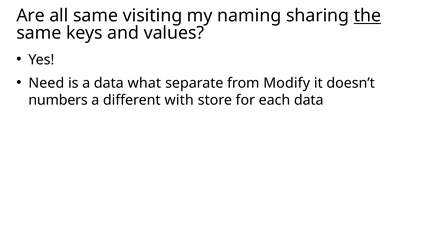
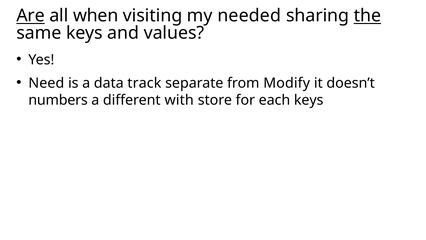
Are underline: none -> present (31, 16)
all same: same -> when (96, 16)
naming: naming -> needed (249, 16)
what: what -> track (144, 83)
each data: data -> keys (309, 100)
